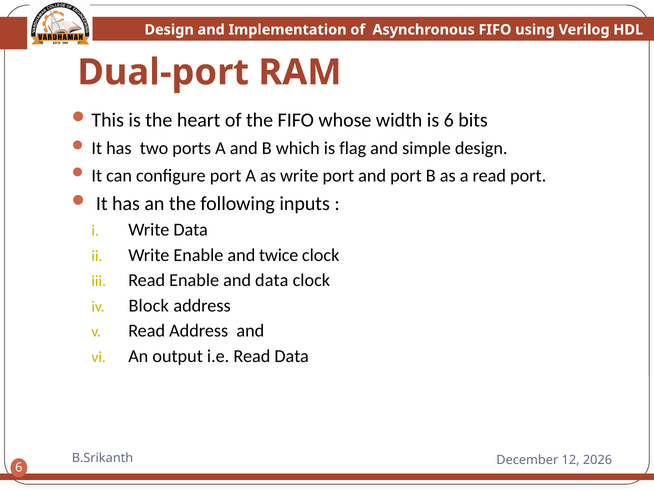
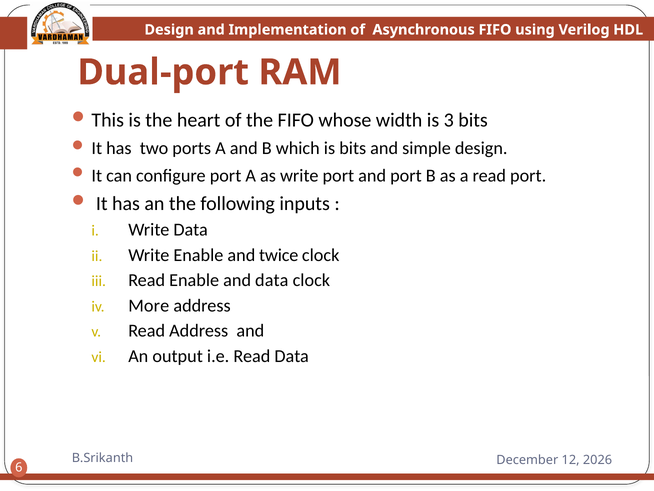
is 6: 6 -> 3 (449, 120)
is flag: flag -> bits (353, 148)
Block: Block -> More (149, 305)
